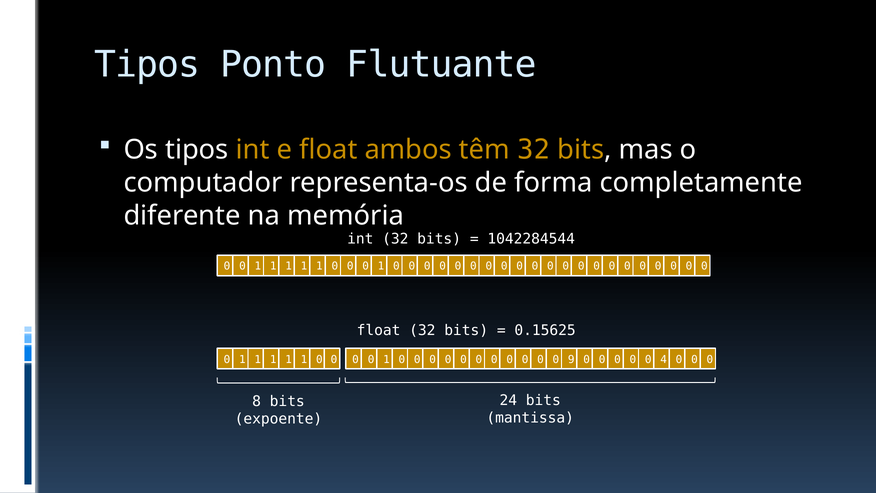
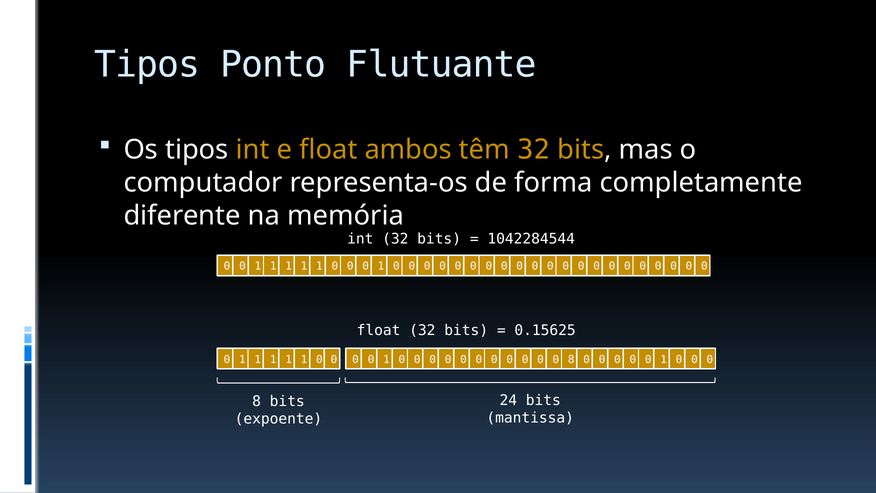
0 0 9: 9 -> 8 (571, 359)
4: 4 -> 1 (664, 359)
